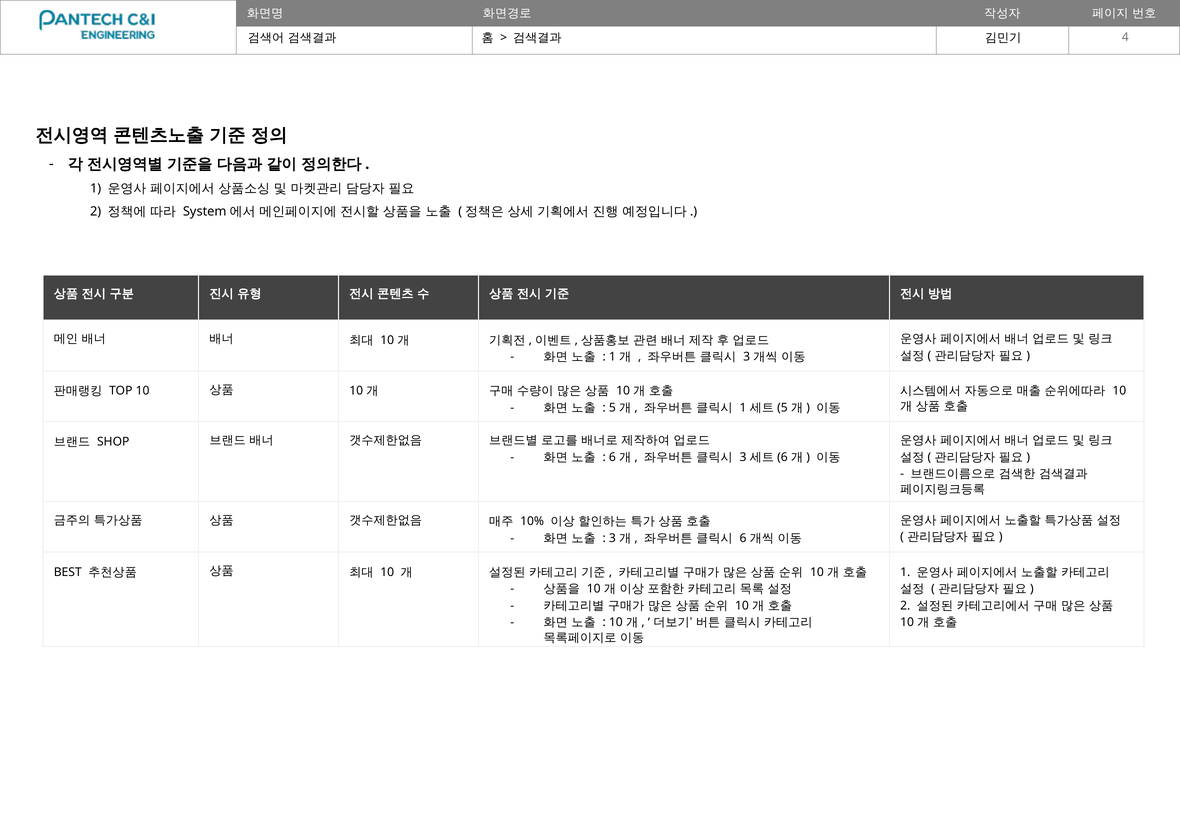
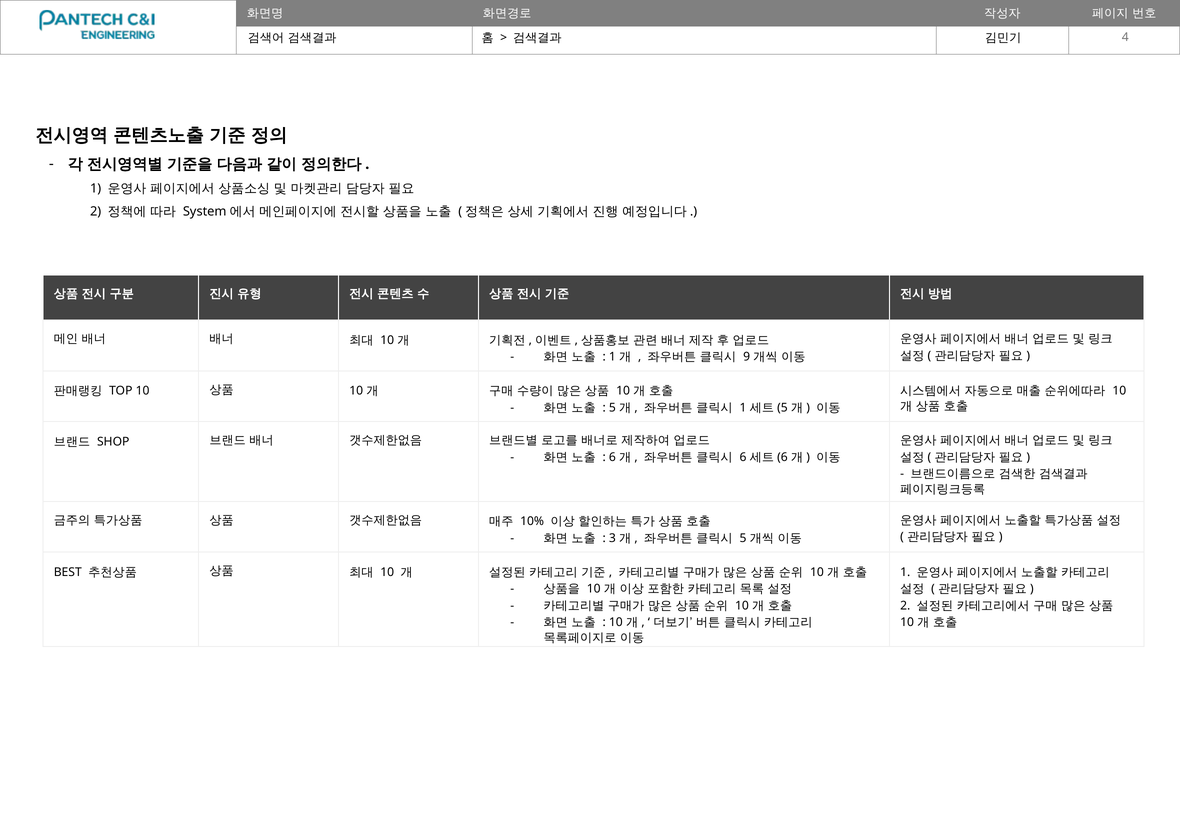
3: 3 -> 9 (747, 357)
3: 3 -> 6 (743, 457)
6: 6 -> 5 (743, 538)
